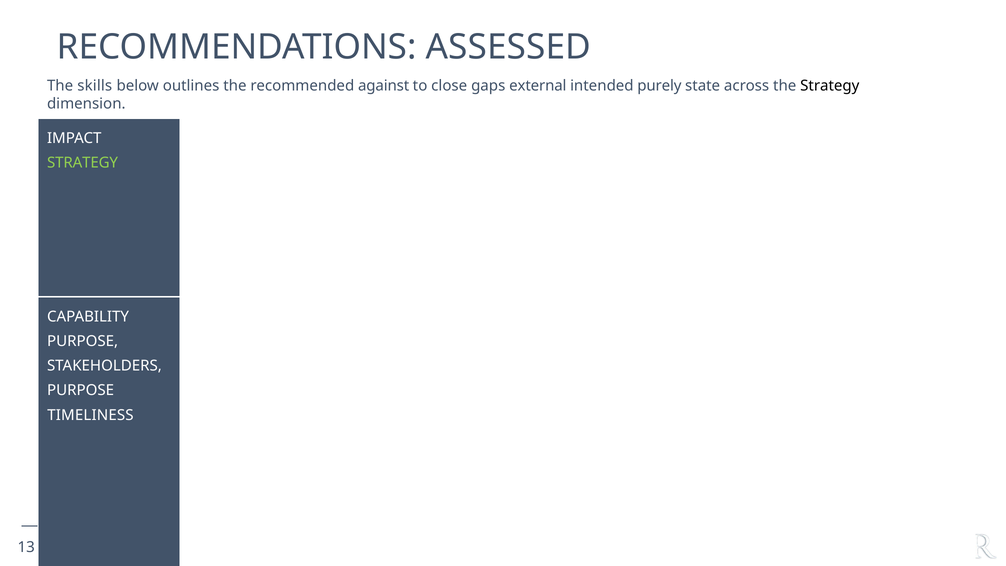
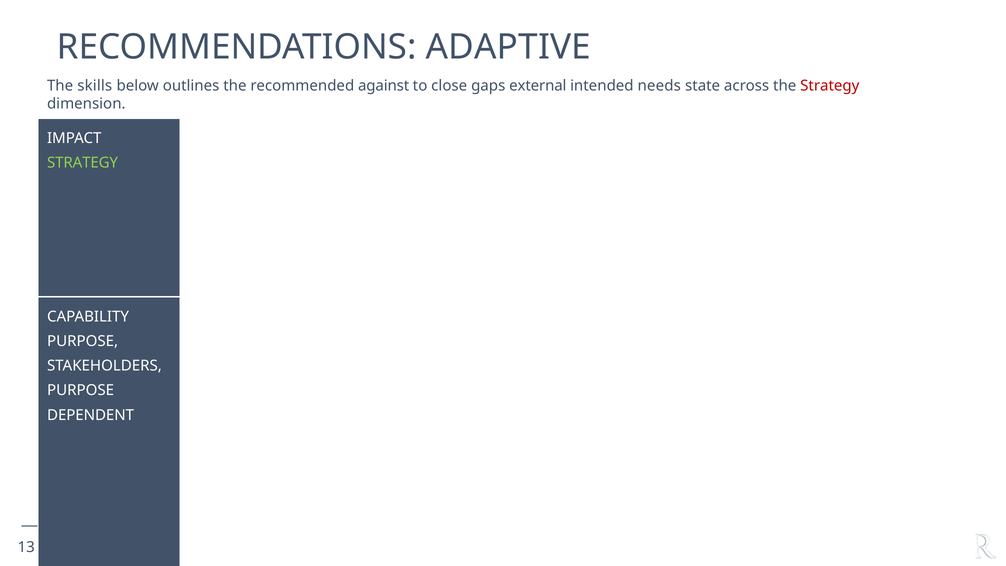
ASSESSED: ASSESSED -> ADAPTIVE (508, 47)
purely: purely -> needs (659, 86)
Strategy colour: black -> red (830, 86)
TIMELINESS: TIMELINESS -> DEPENDENT (91, 415)
